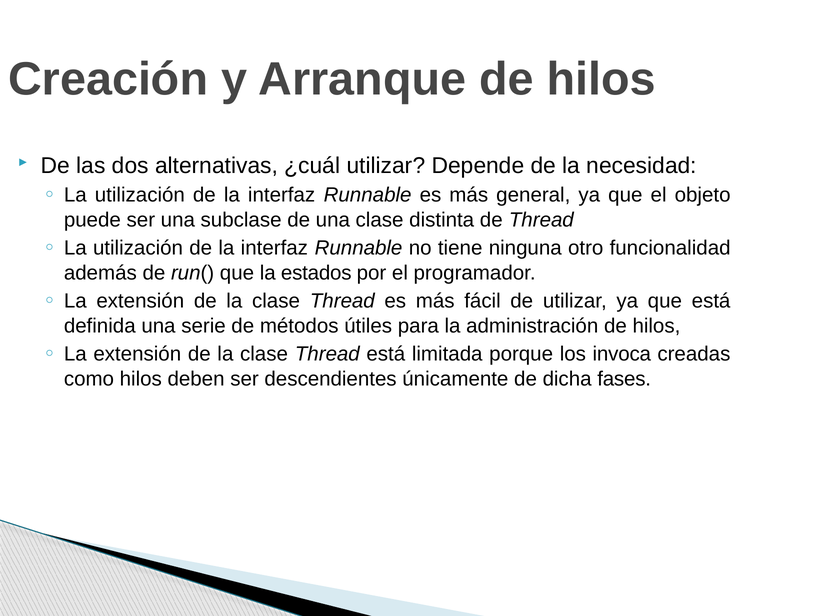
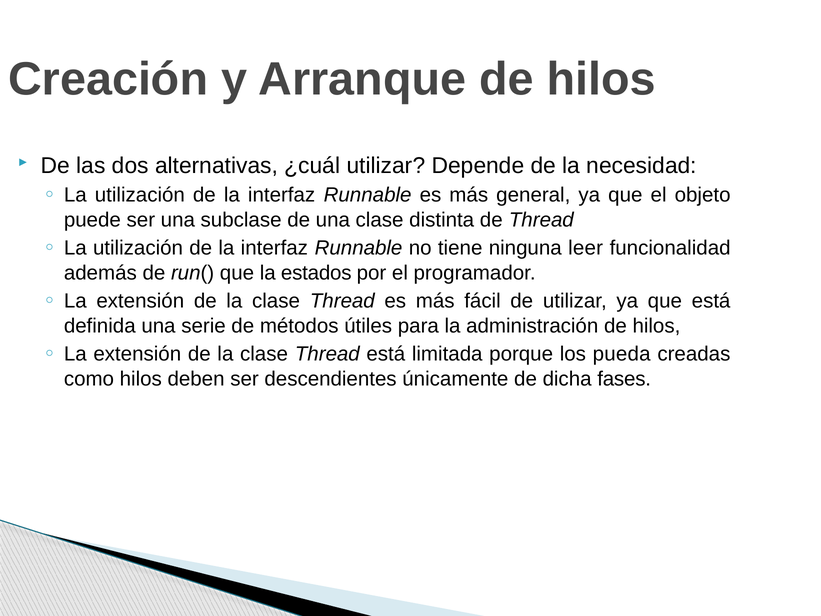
otro: otro -> leer (586, 248)
invoca: invoca -> pueda (622, 354)
